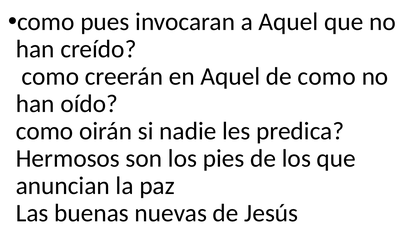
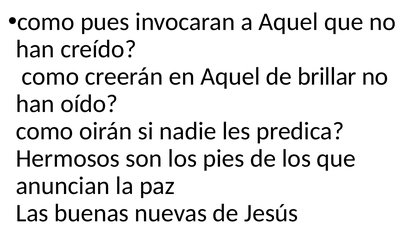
de como: como -> brillar (327, 77)
